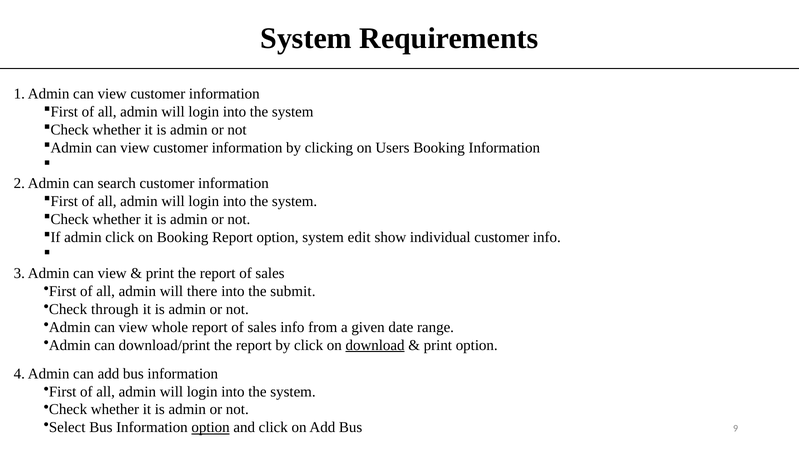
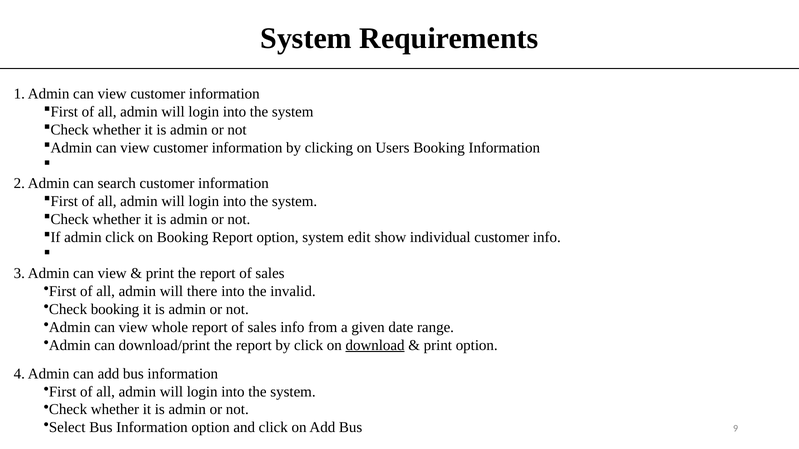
submit: submit -> invalid (293, 292)
Check through: through -> booking (115, 310)
option underline: present -> none (211, 428)
